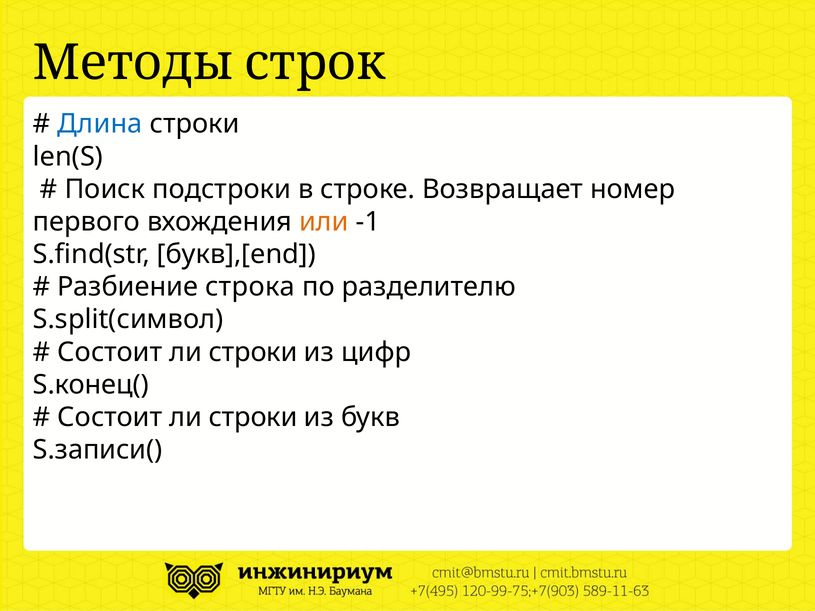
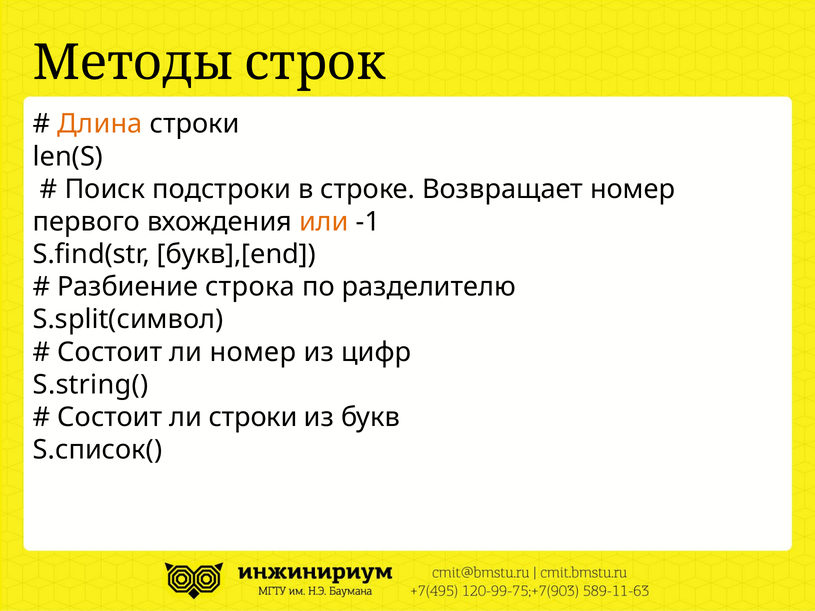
Длина colour: blue -> orange (100, 124)
строки: строки -> номер (253, 352)
S.конец(: S.конец( -> S.string( (91, 385)
S.записи(: S.записи( -> S.список( (98, 450)
